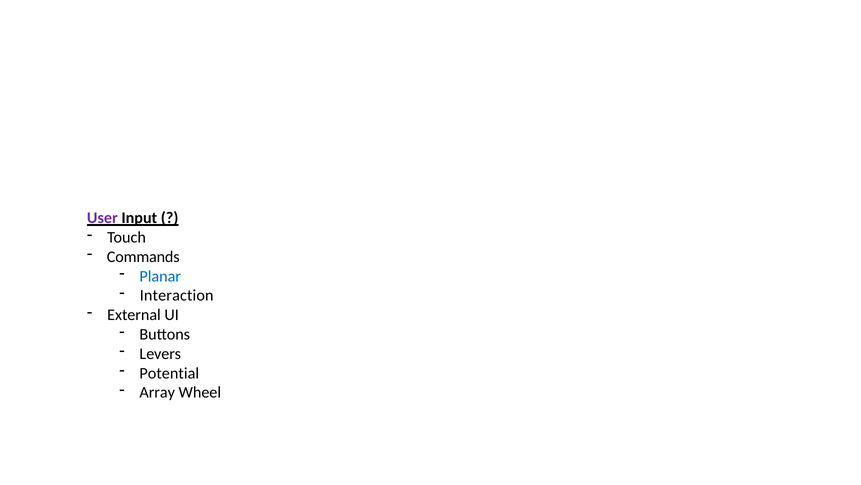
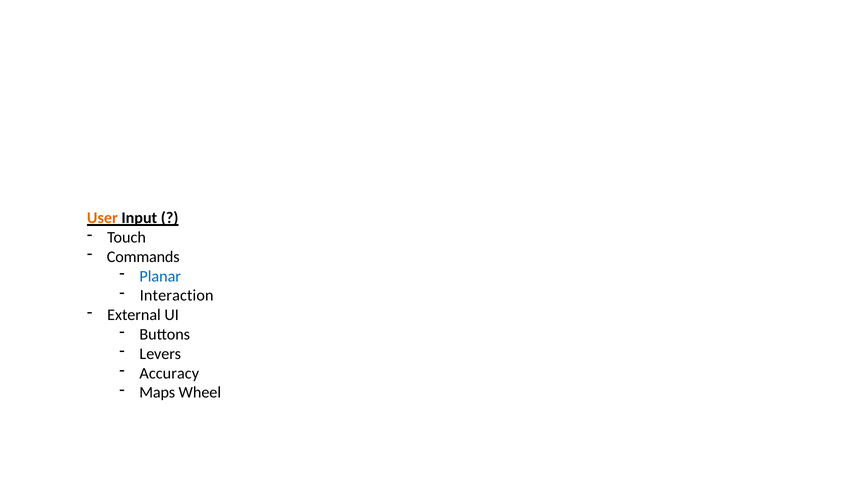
User colour: purple -> orange (102, 218)
Potential: Potential -> Accuracy (169, 373)
Array: Array -> Maps (157, 392)
